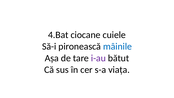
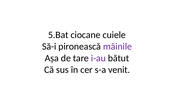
4.Bat: 4.Bat -> 5.Bat (58, 35)
mâinile colour: blue -> purple (117, 46)
viața: viața -> venit (119, 70)
